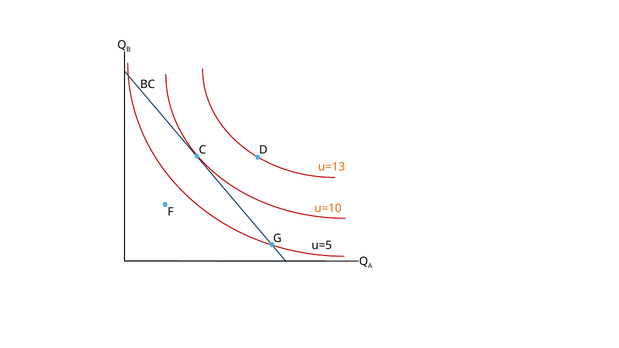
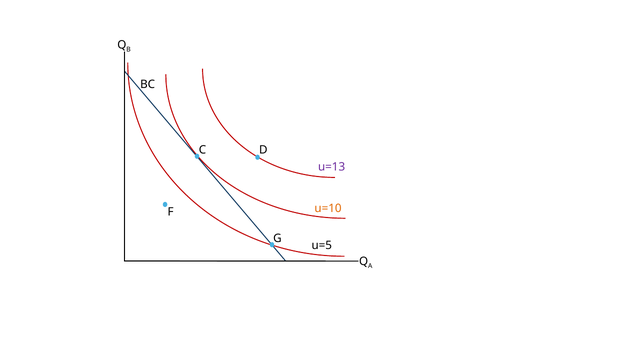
u=13 colour: orange -> purple (332, 167)
